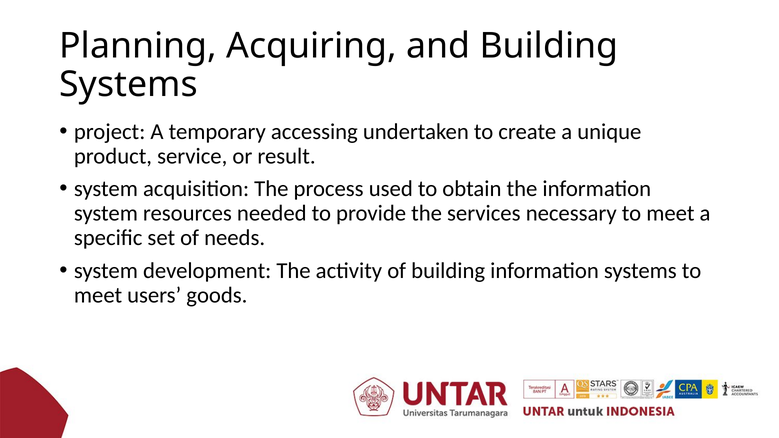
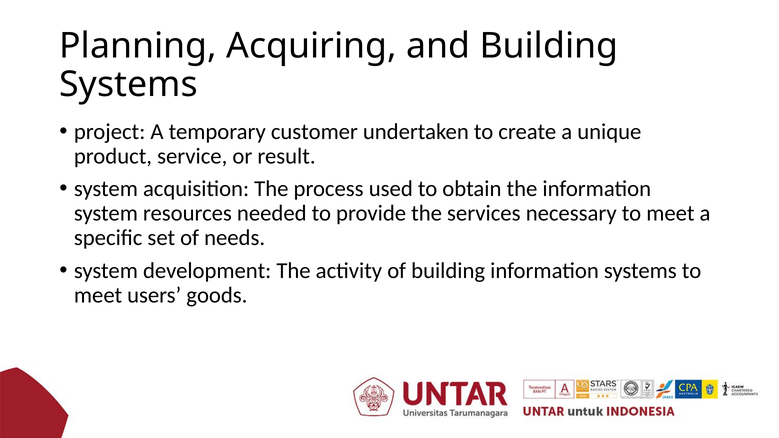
accessing: accessing -> customer (314, 132)
